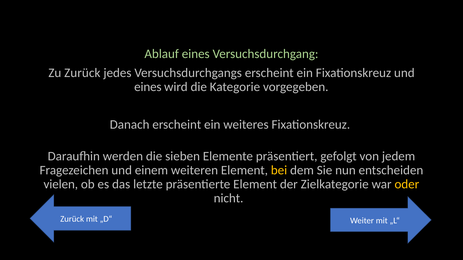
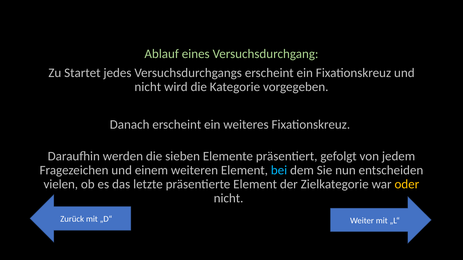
Zu Zurück: Zurück -> Startet (82, 73)
eines: eines -> nicht (148, 87)
bei colour: yellow -> light blue (279, 171)
